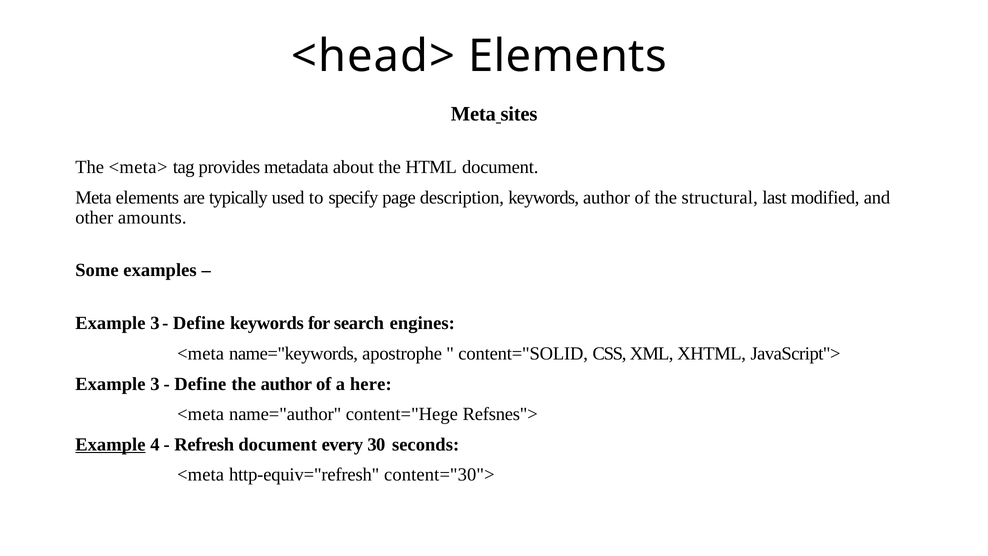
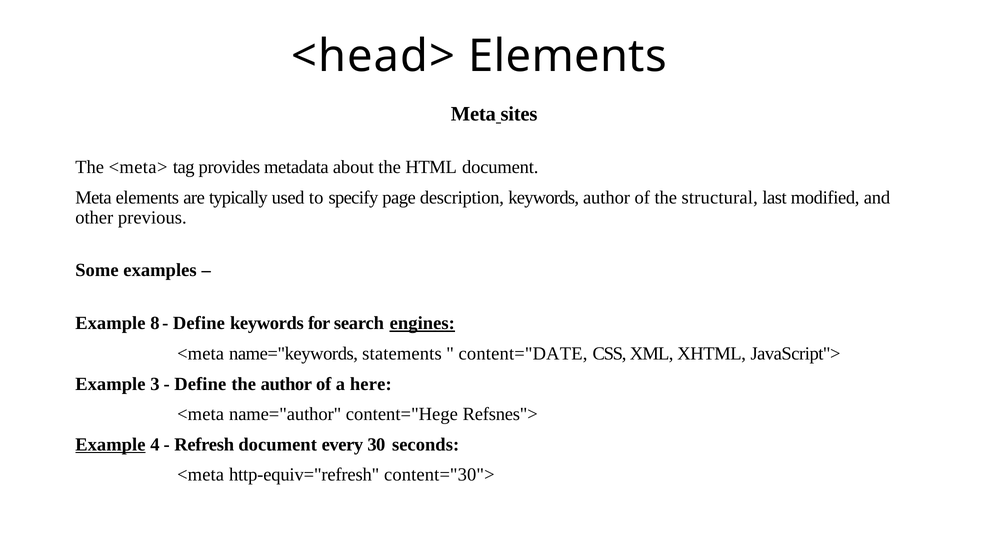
amounts: amounts -> previous (152, 217)
3: 3 -> 8 (155, 323)
engines underline: none -> present (422, 323)
apostrophe: apostrophe -> statements (402, 353)
content="SOLID: content="SOLID -> content="DATE (523, 353)
